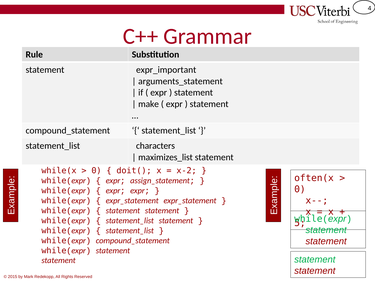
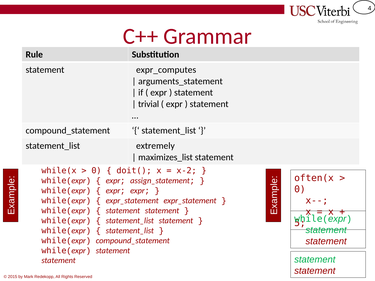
expr_important: expr_important -> expr_computes (166, 70)
make: make -> trivial (149, 104)
characters: characters -> extremely (155, 146)
